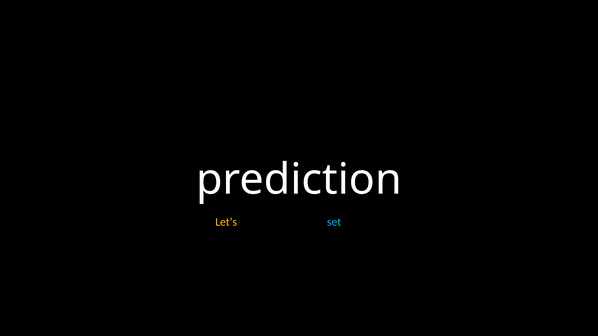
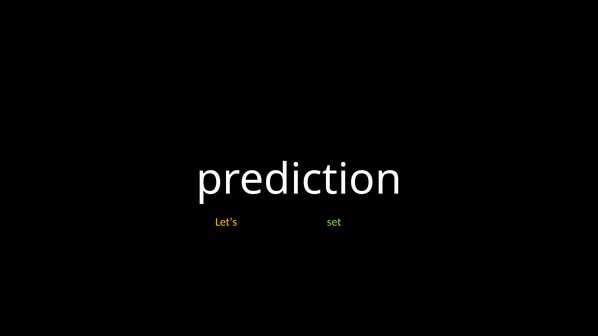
set colour: light blue -> light green (334, 222)
